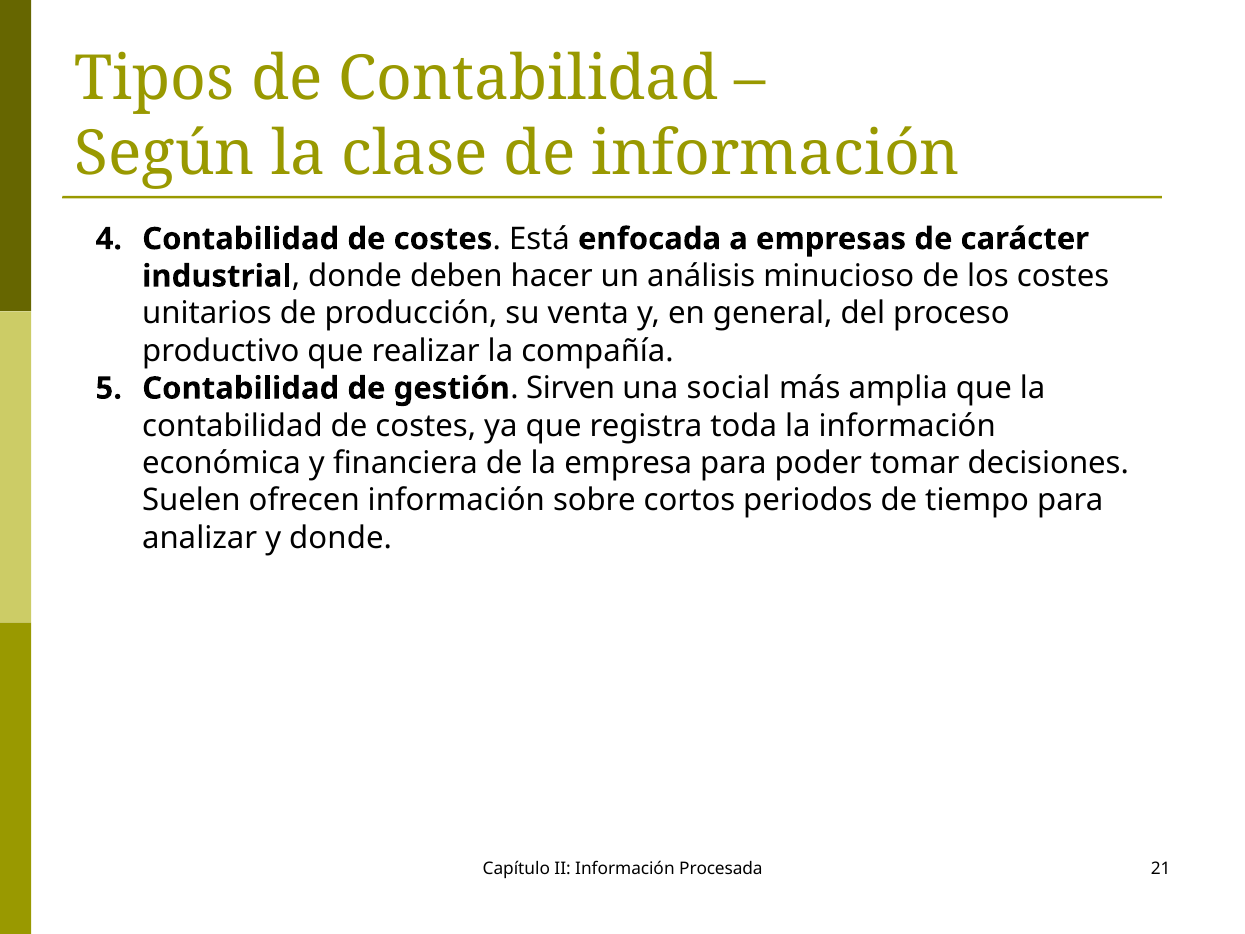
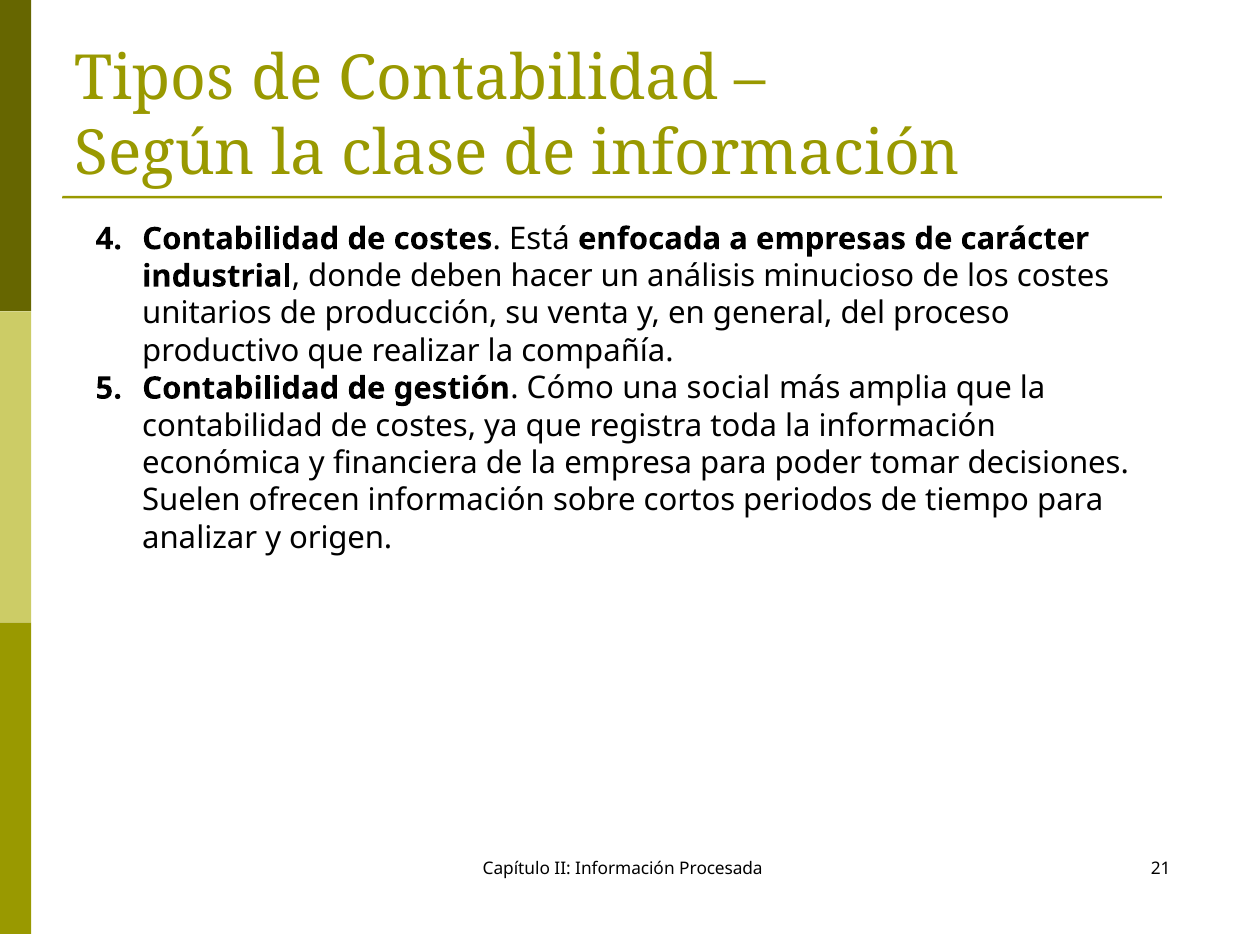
Sirven: Sirven -> Cómo (570, 388)
y donde: donde -> origen (341, 538)
